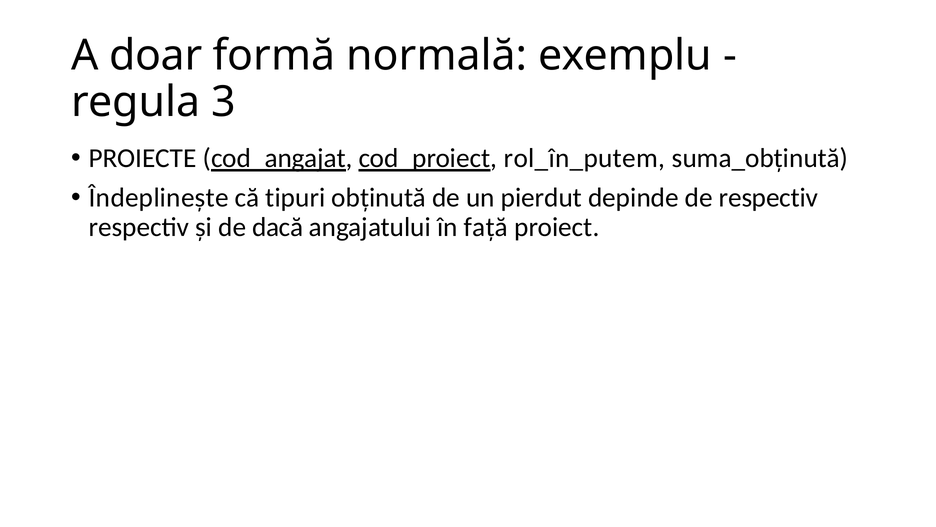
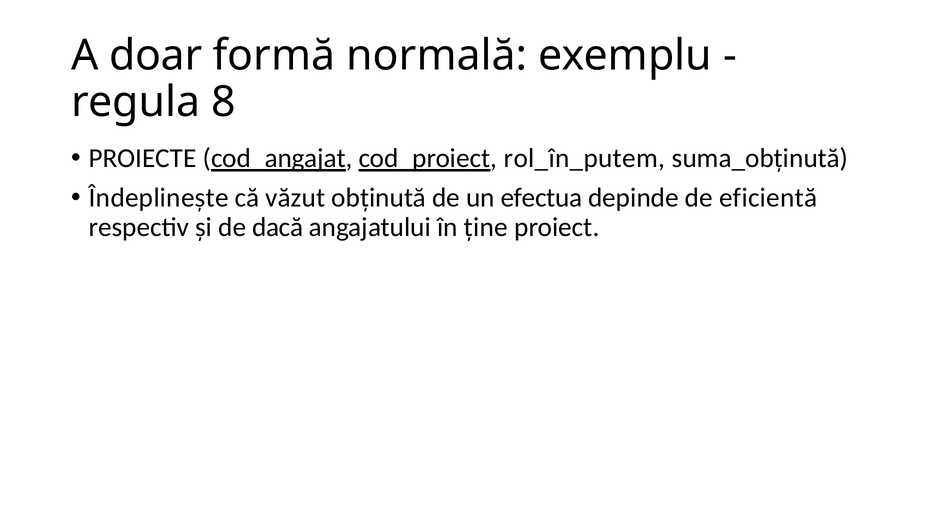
3: 3 -> 8 (224, 102)
tipuri: tipuri -> văzut (295, 197)
pierdut: pierdut -> efectua (542, 197)
de respectiv: respectiv -> eficientă (768, 197)
faţă: faţă -> ţine (486, 227)
